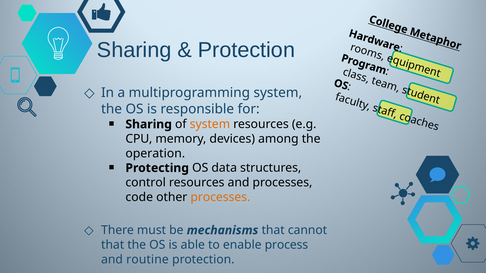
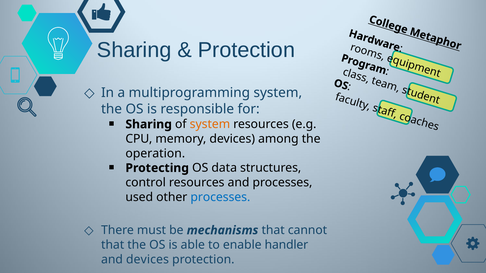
code: code -> used (139, 197)
processes colour: orange -> blue (220, 197)
process: process -> handler (286, 245)
and routine: routine -> devices (147, 260)
